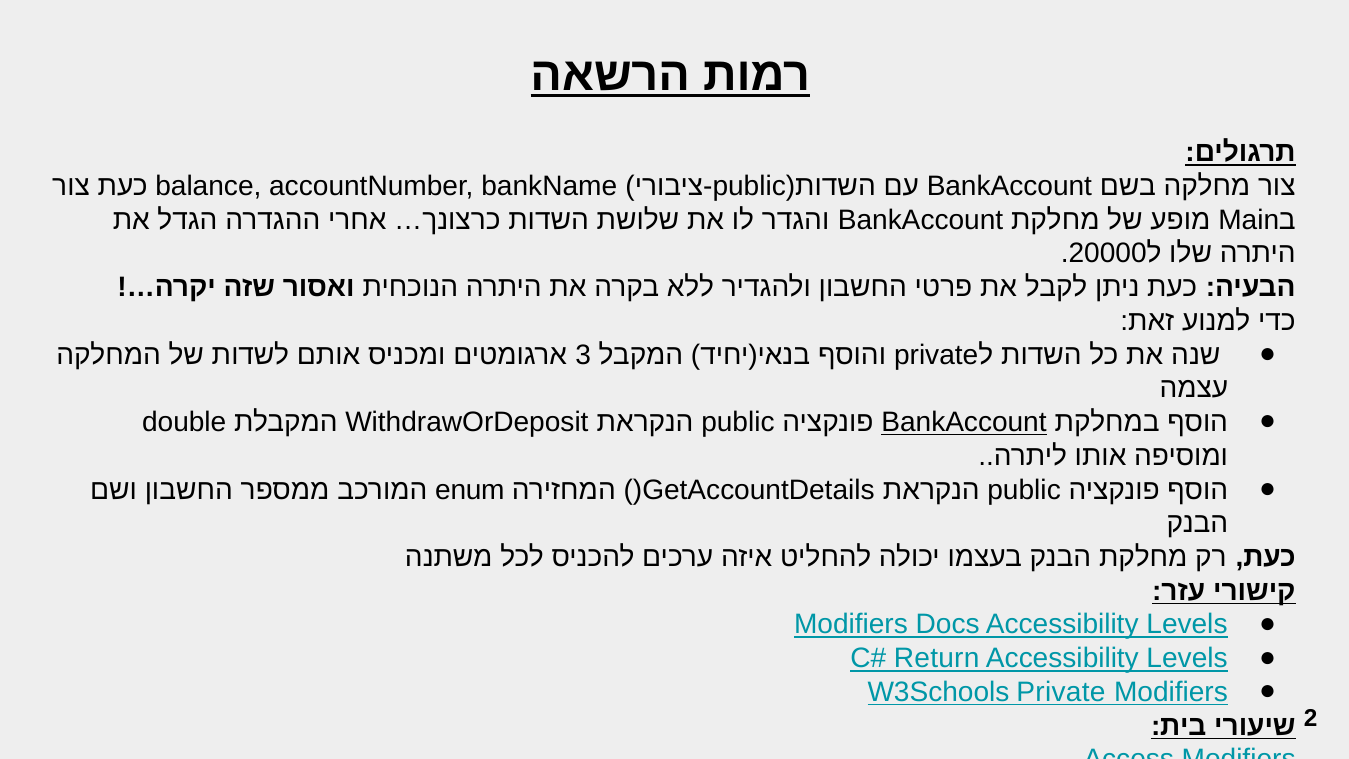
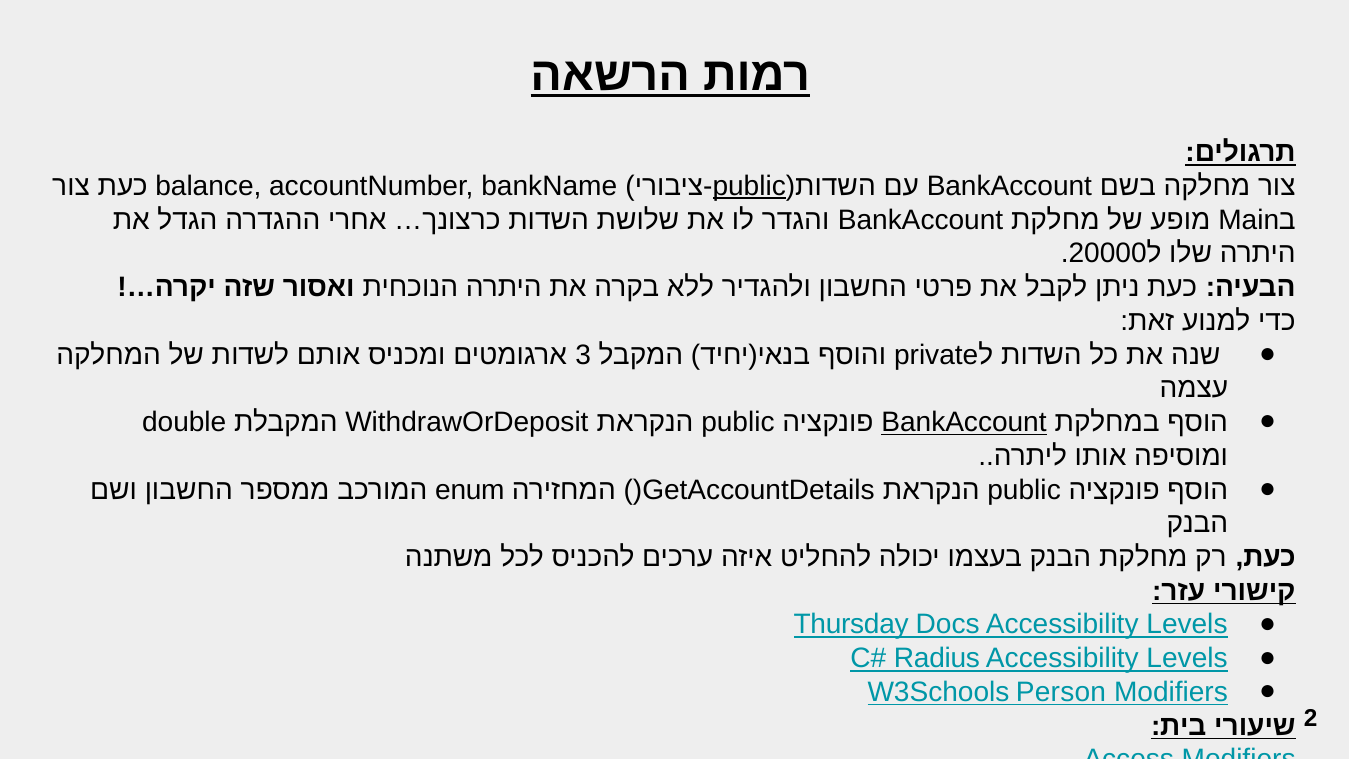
public underline: none -> present (749, 186)
Modifiers: Modifiers -> Thursday (851, 625)
Return: Return -> Radius (937, 658)
W3Schools Private: Private -> Person (1061, 692)
